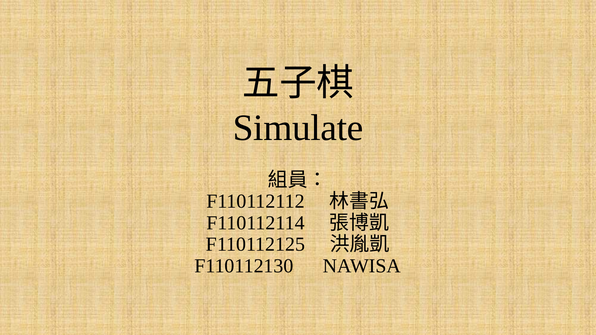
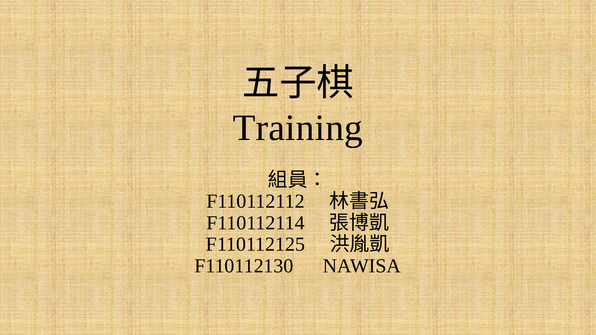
Simulate: Simulate -> Training (298, 128)
